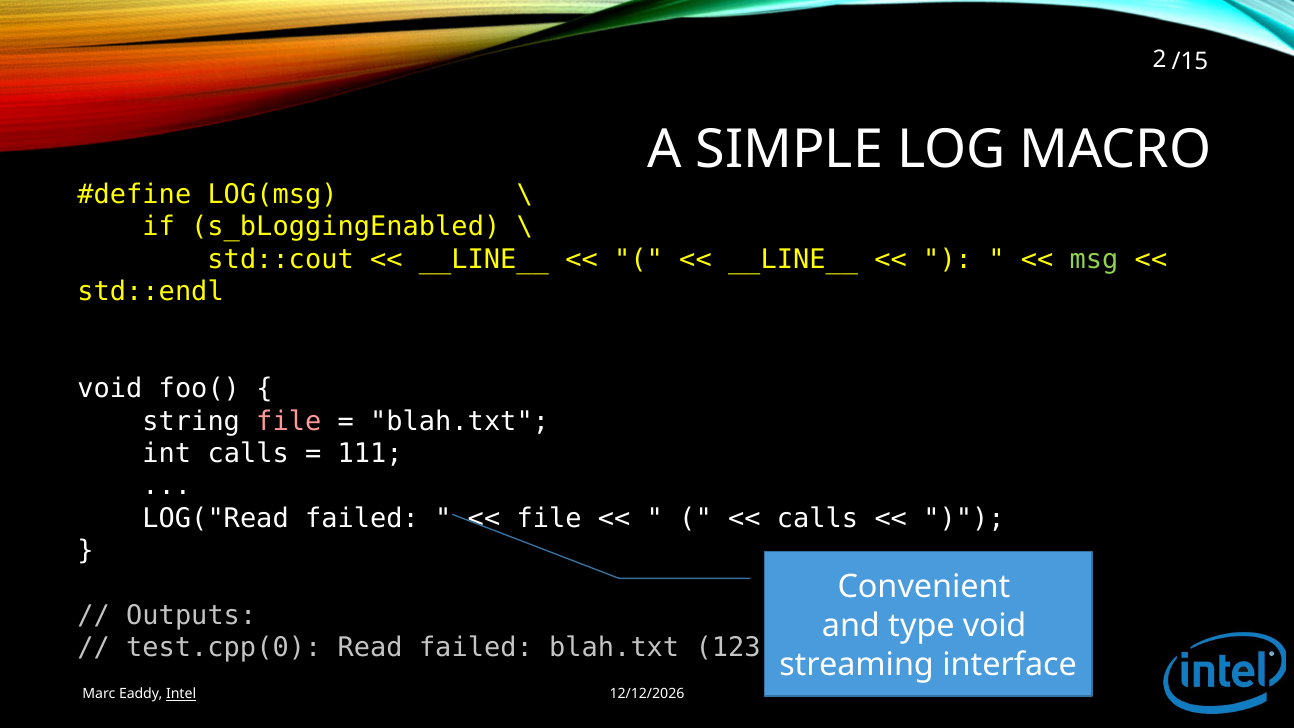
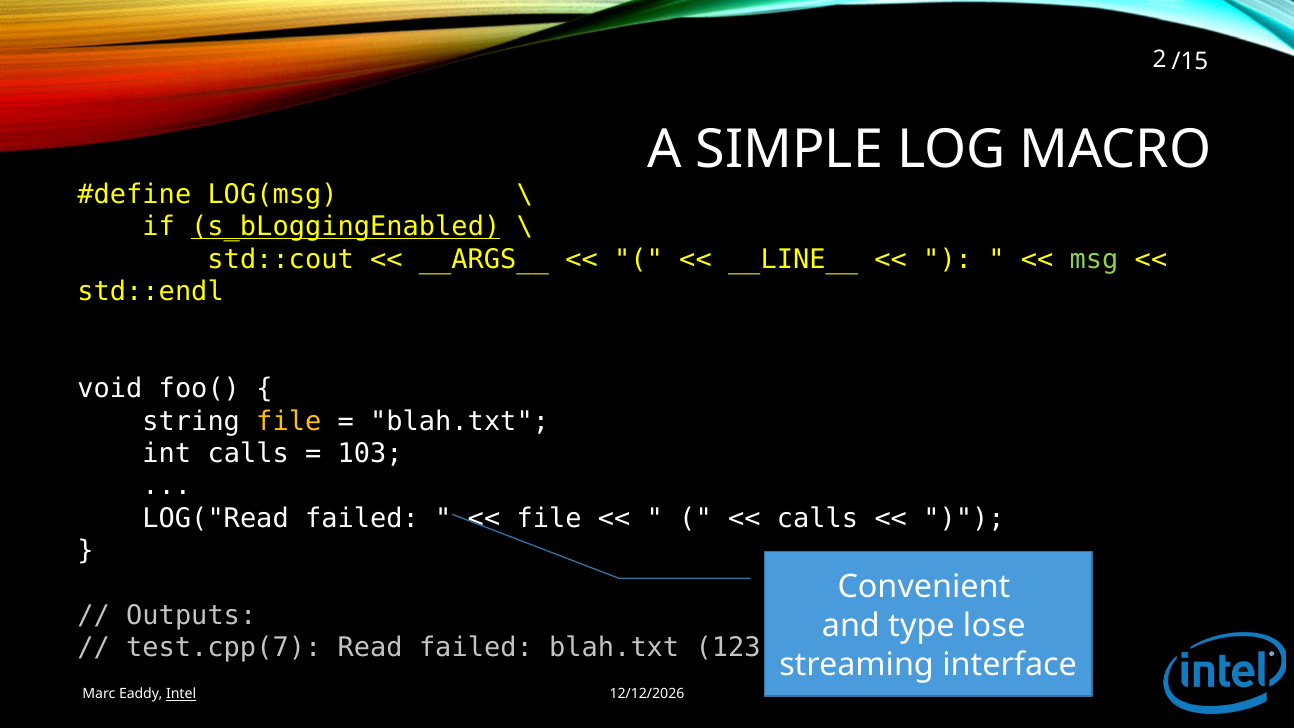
s_bLoggingEnabled underline: none -> present (346, 227)
__LINE__: __LINE__ -> __ARGS__ (484, 259)
file colour: pink -> yellow (289, 421)
111: 111 -> 103 (370, 453)
type void: void -> lose (994, 626)
test.cpp(0: test.cpp(0 -> test.cpp(7 (224, 648)
